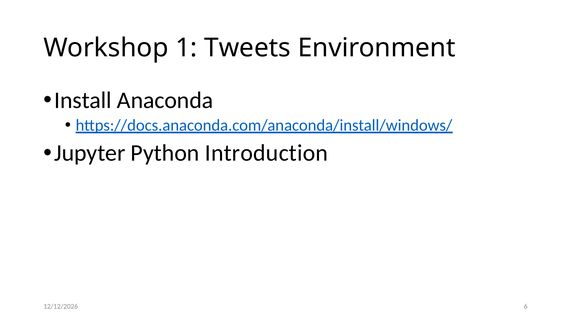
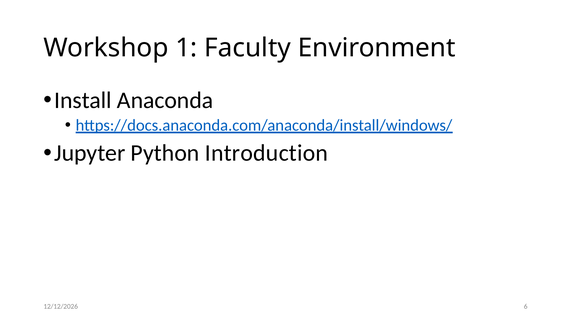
Tweets: Tweets -> Faculty (247, 48)
